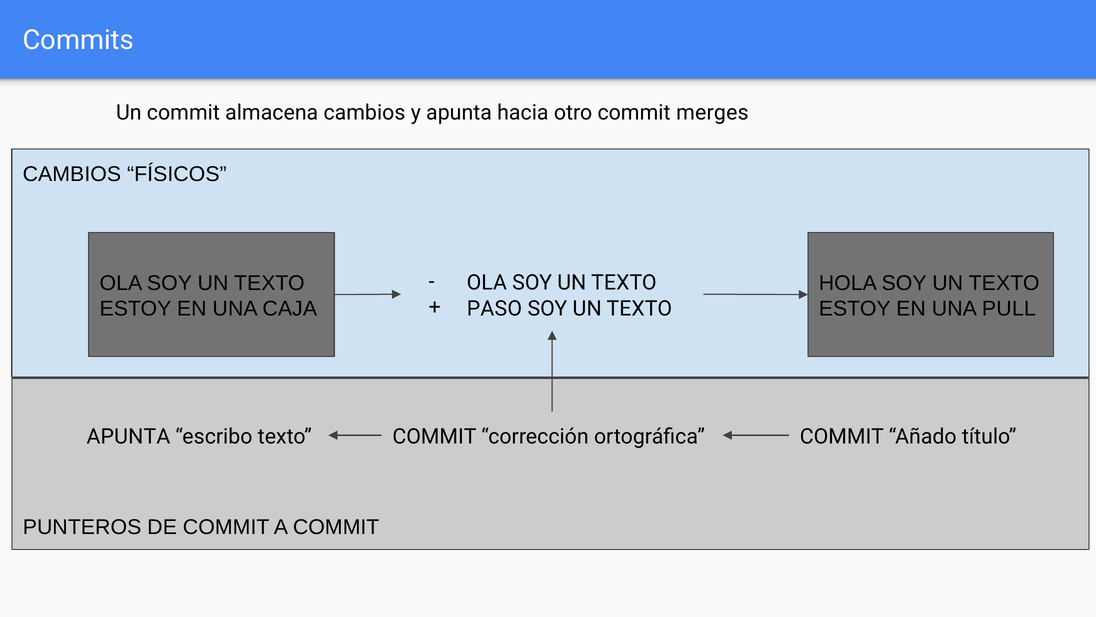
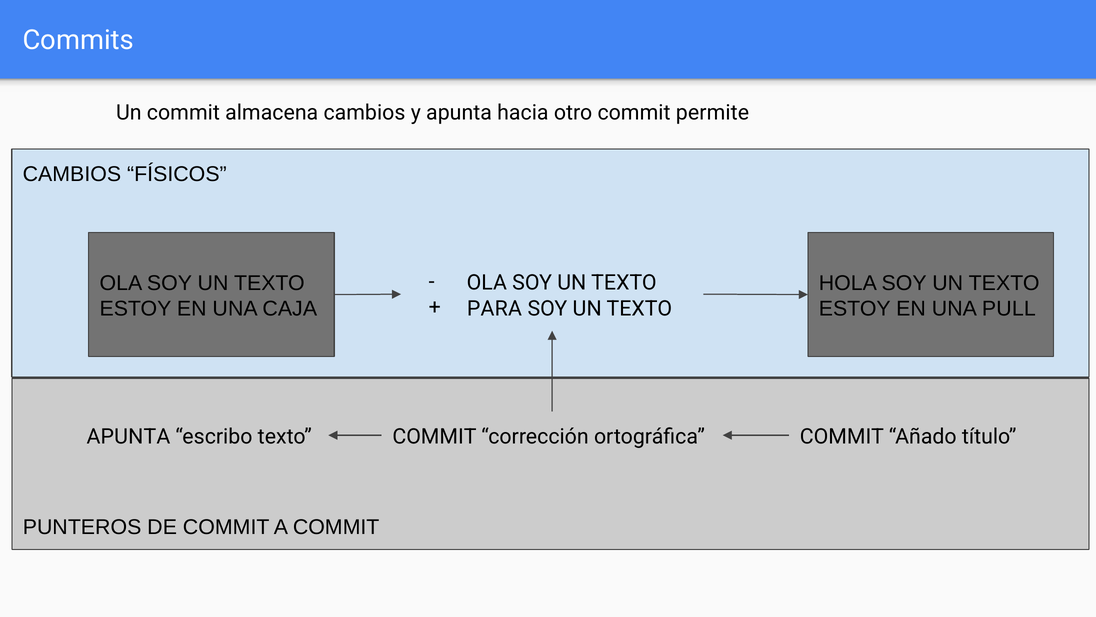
merges: merges -> permite (712, 113)
PASO: PASO -> PARA (494, 308)
